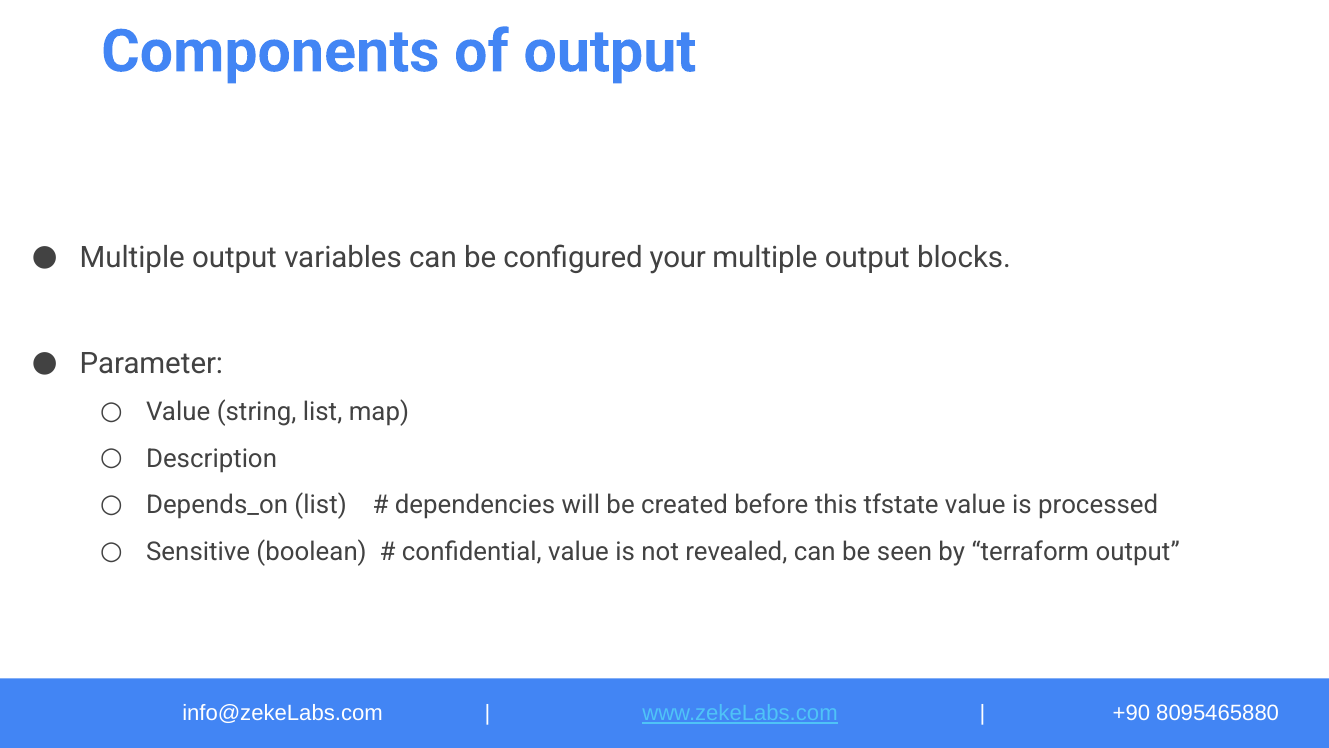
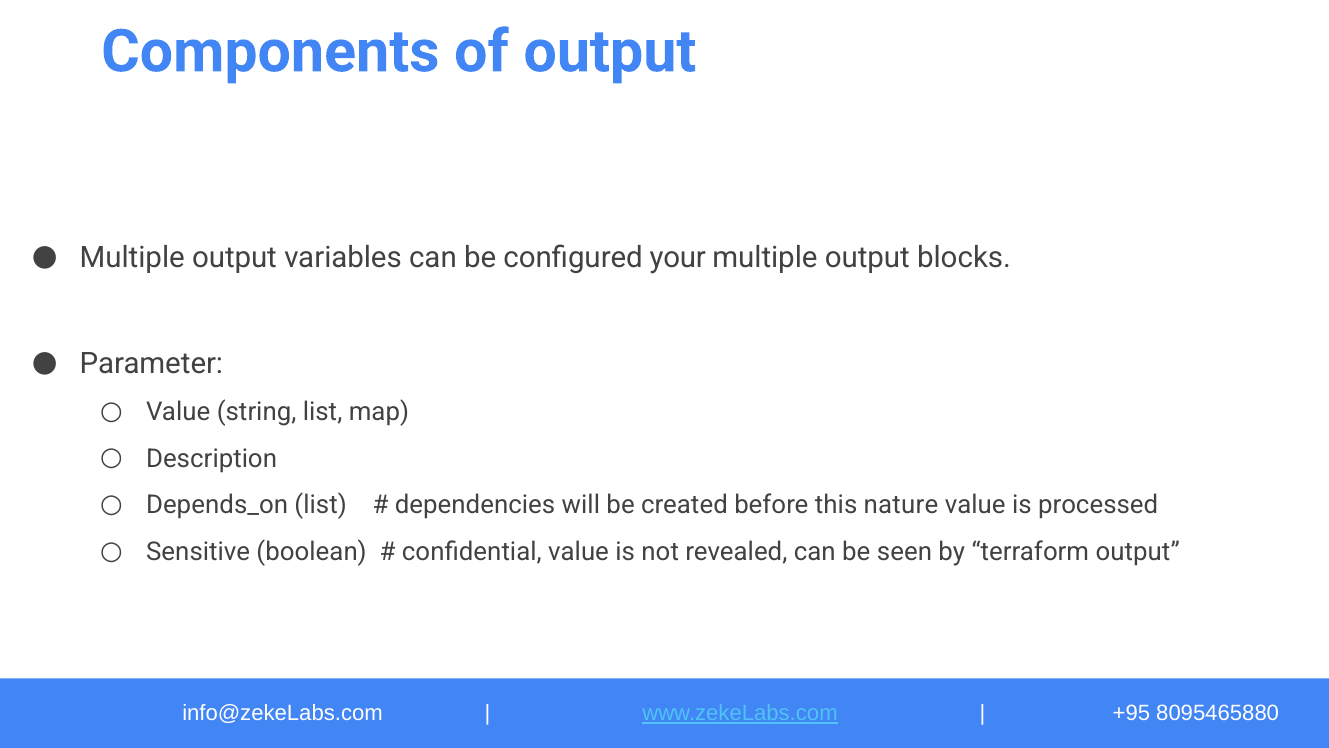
tfstate: tfstate -> nature (901, 505)
+90: +90 -> +95 (1131, 713)
